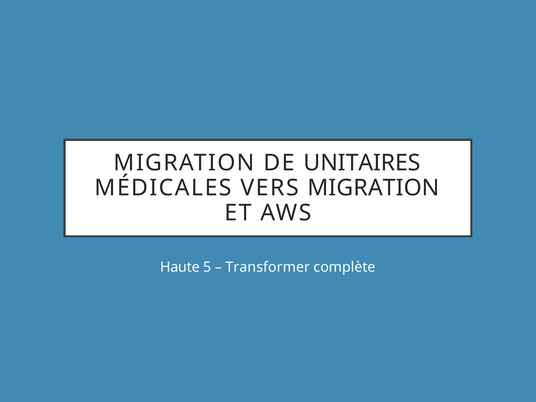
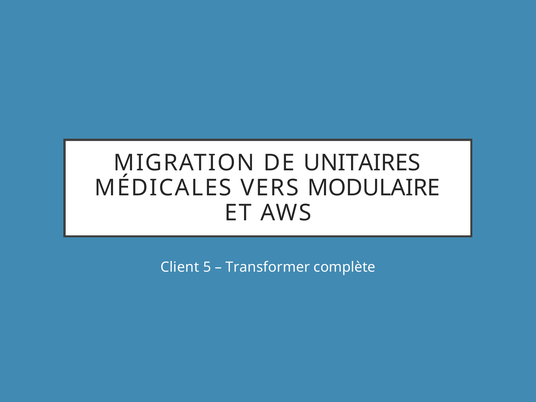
VERS MIGRATION: MIGRATION -> MODULAIRE (374, 188)
Haute: Haute -> Client (180, 267)
